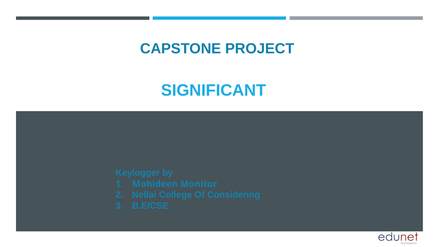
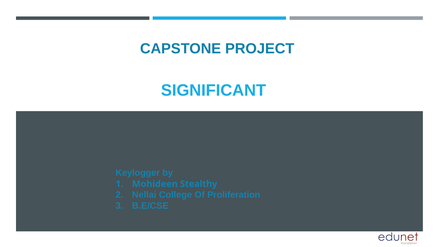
Monitor: Monitor -> Stealthy (199, 184)
Considering: Considering -> Proliferation (234, 195)
